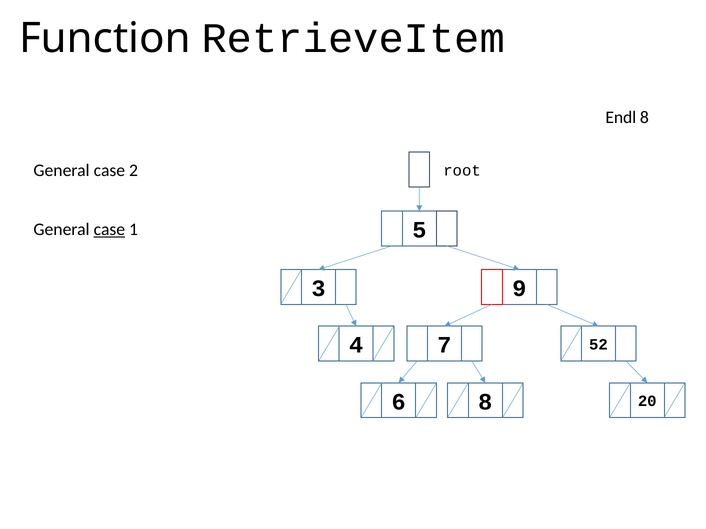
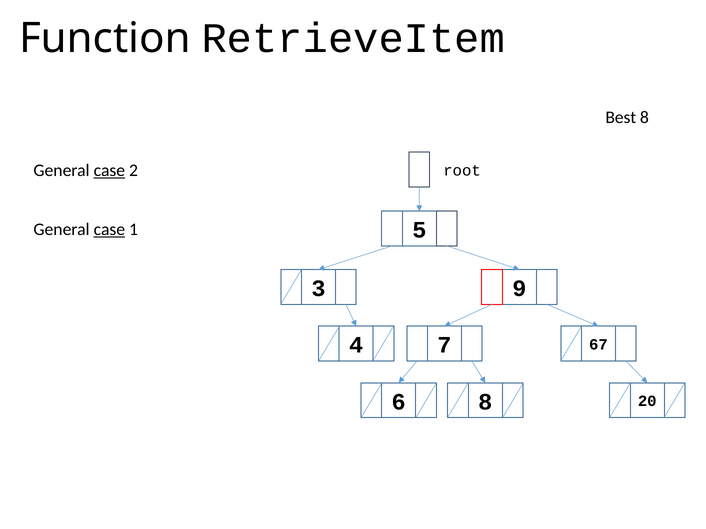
Endl: Endl -> Best (621, 117)
case underline: none -> present (109, 171)
52: 52 -> 67 (598, 345)
